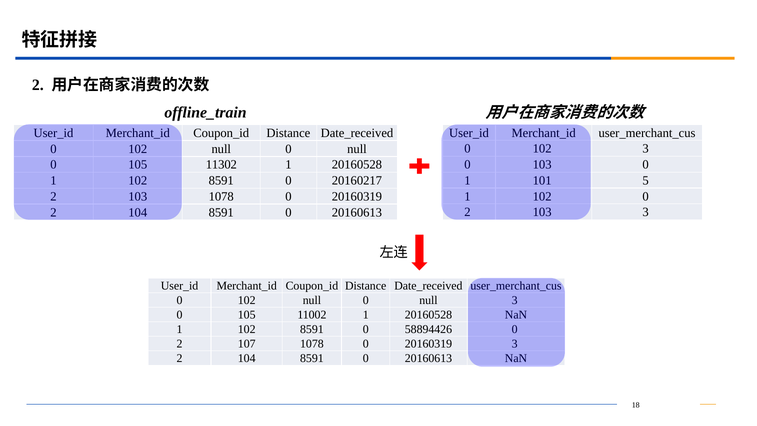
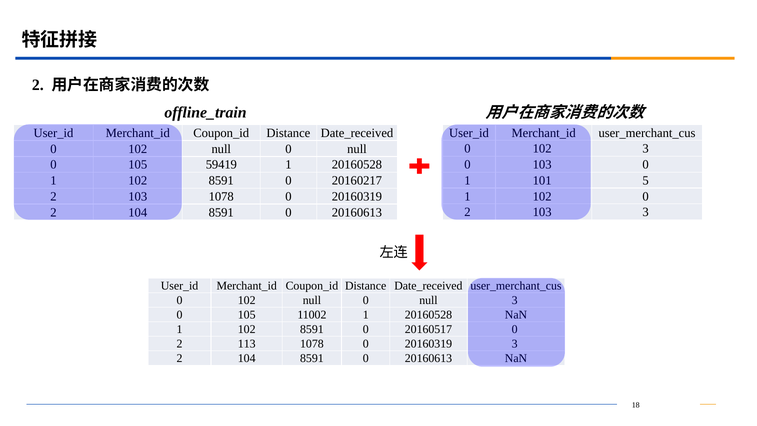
11302: 11302 -> 59419 (221, 165)
58894426: 58894426 -> 20160517 (428, 329)
107: 107 -> 113 (247, 344)
